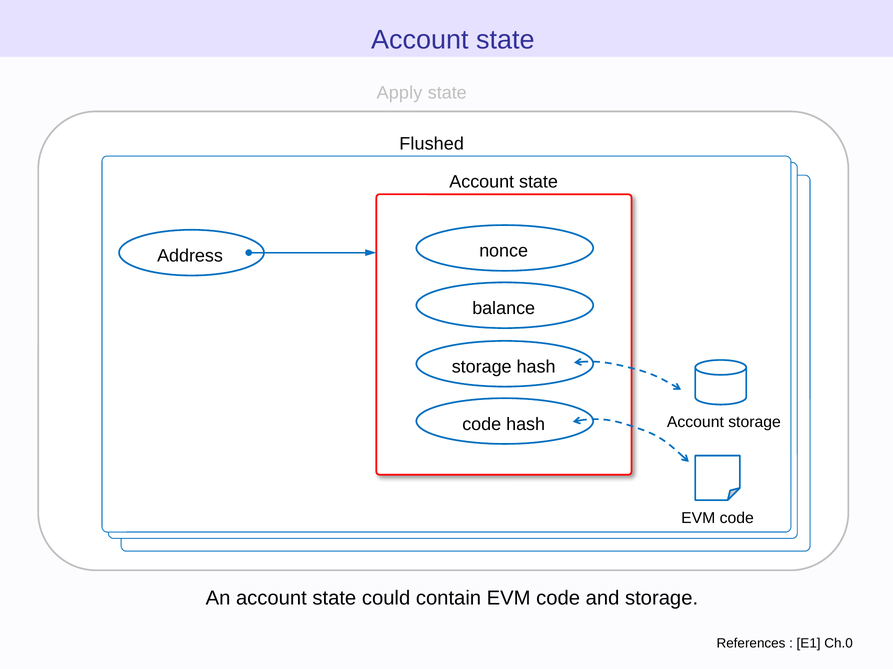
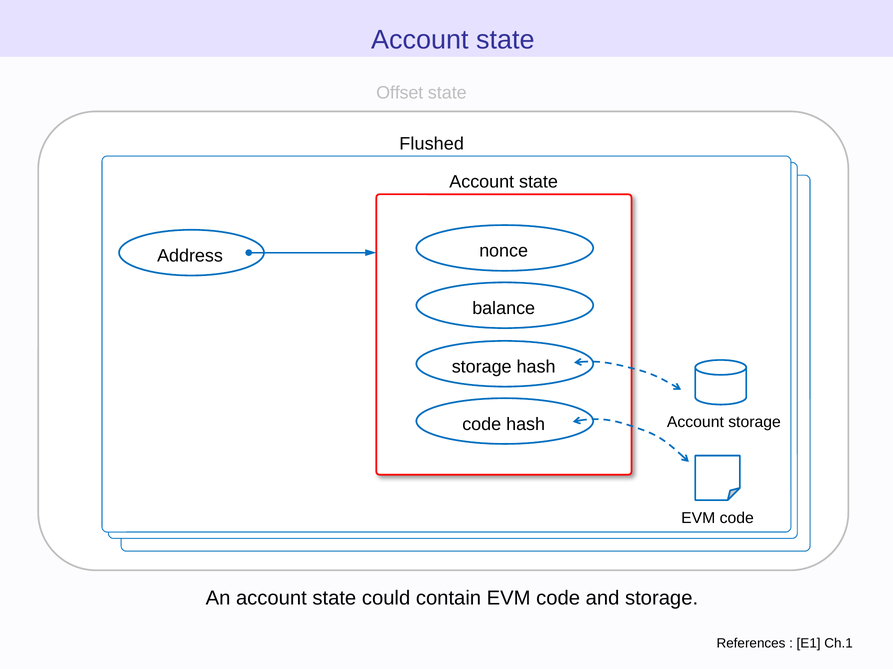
Apply: Apply -> Offset (400, 93)
Ch.0: Ch.0 -> Ch.1 (839, 644)
